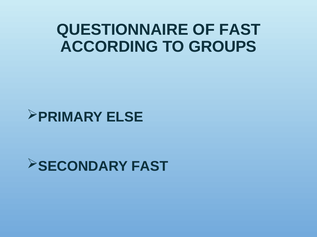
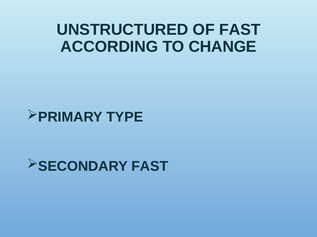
QUESTIONNAIRE: QUESTIONNAIRE -> UNSTRUCTURED (122, 30)
GROUPS: GROUPS -> CHANGE (223, 47)
ELSE: ELSE -> TYPE (125, 117)
